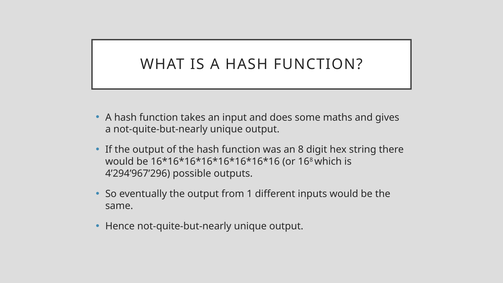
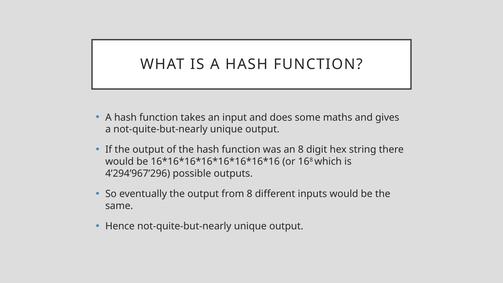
from 1: 1 -> 8 (250, 194)
